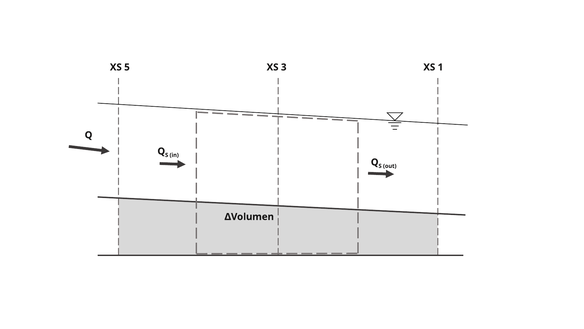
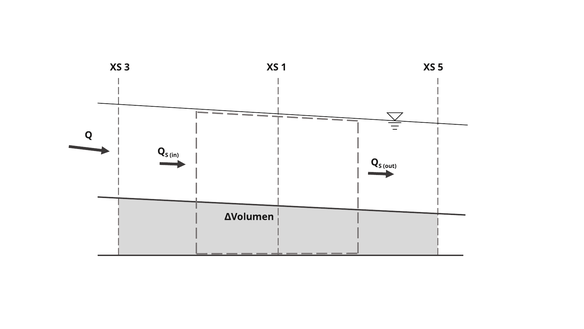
5: 5 -> 3 (127, 67)
3: 3 -> 1 (284, 67)
1: 1 -> 5 (440, 67)
